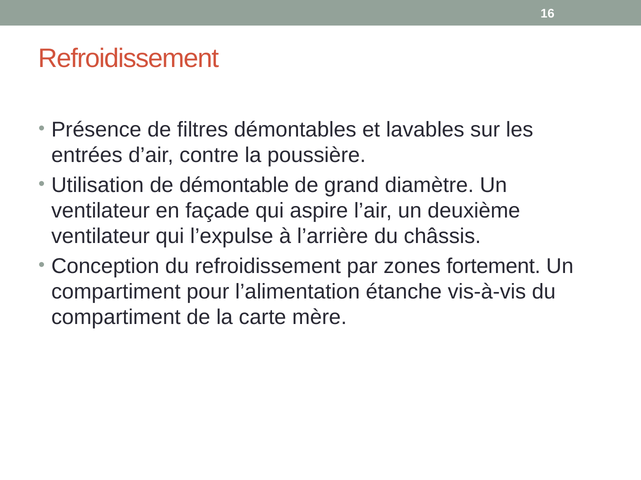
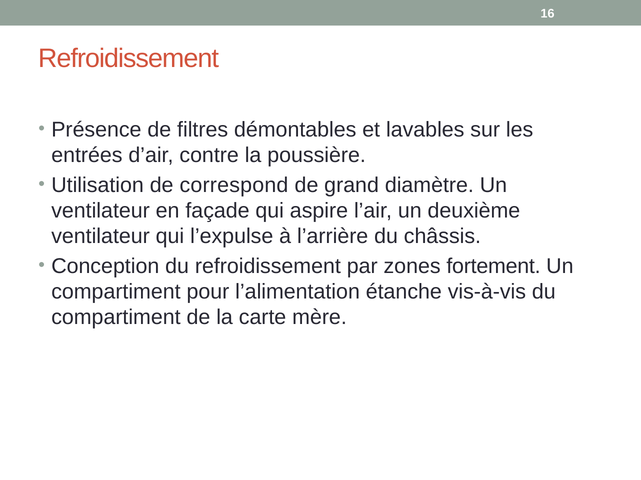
démontable: démontable -> correspond (234, 185)
